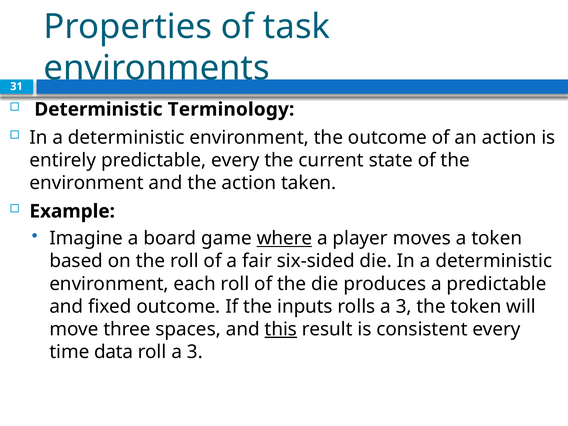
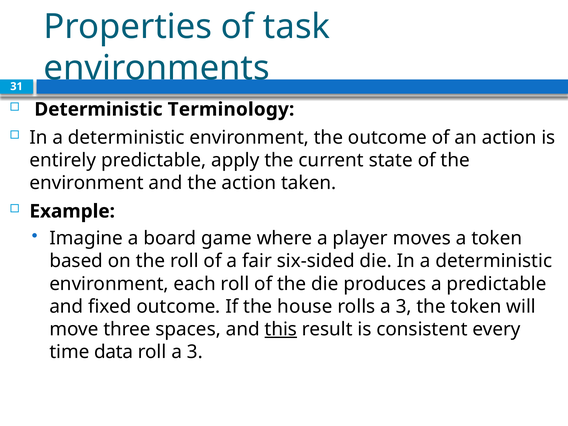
predictable every: every -> apply (235, 160)
where underline: present -> none (284, 238)
inputs: inputs -> house (305, 307)
